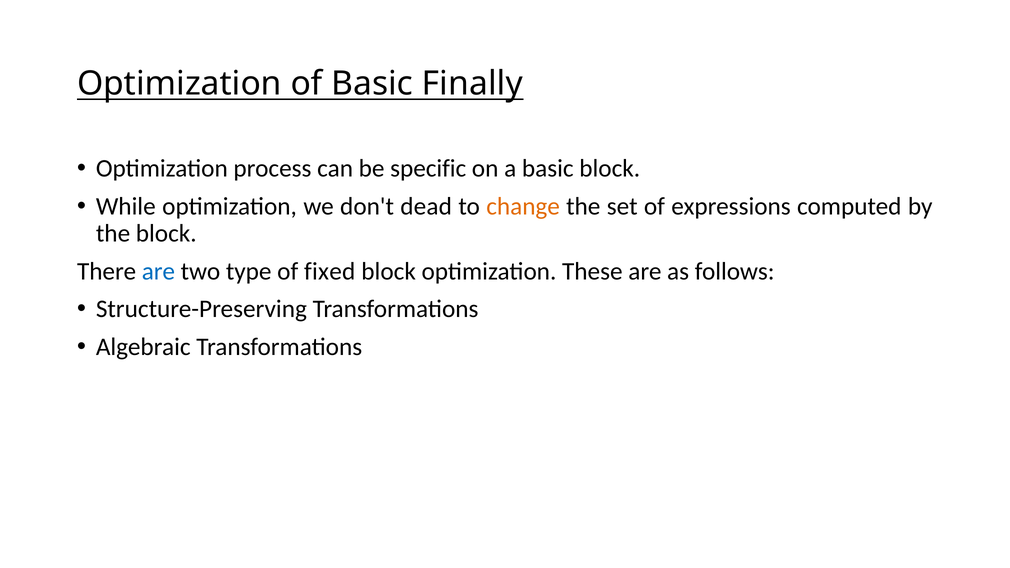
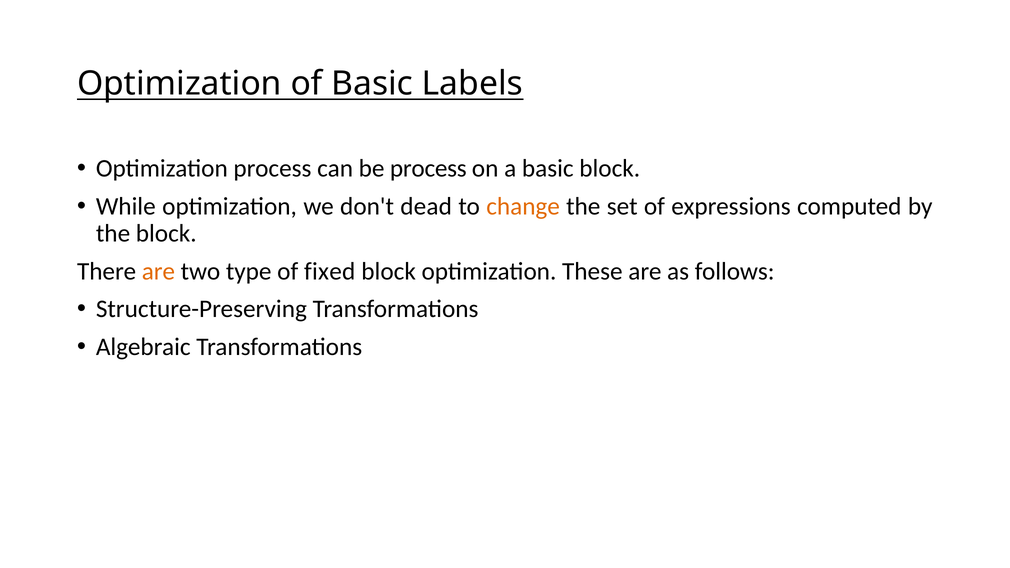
Finally: Finally -> Labels (472, 84)
be specific: specific -> process (428, 169)
are colour: blue -> orange (158, 271)
